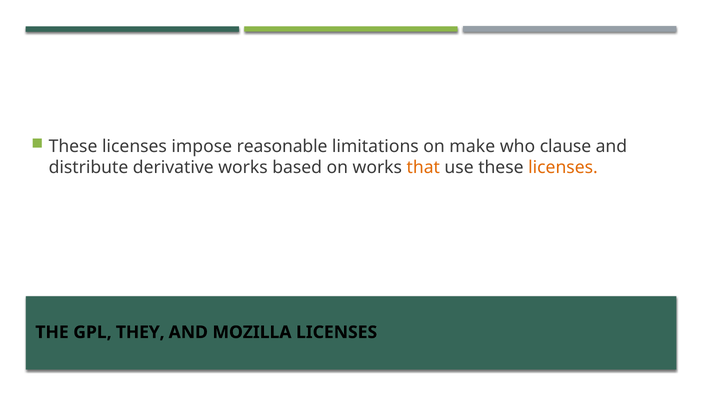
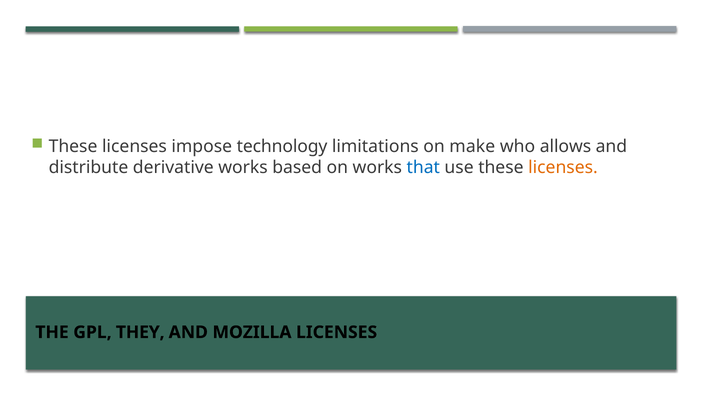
reasonable: reasonable -> technology (282, 146)
clause: clause -> allows (565, 146)
that colour: orange -> blue (423, 167)
